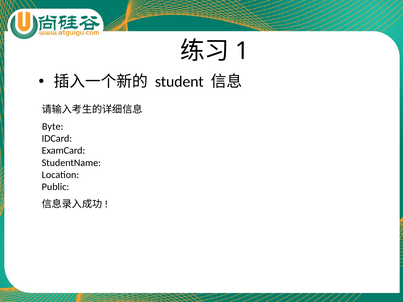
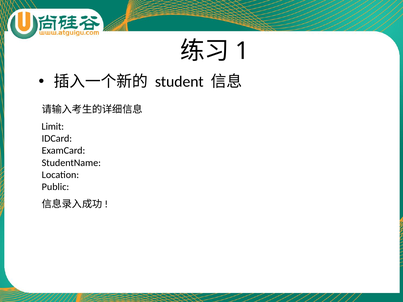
Byte: Byte -> Limit (53, 127)
